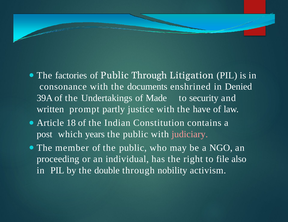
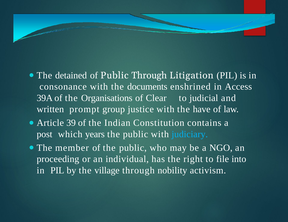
factories: factories -> detained (71, 76)
Denied: Denied -> Access (238, 87)
Undertakings: Undertakings -> Organisations (107, 98)
Made: Made -> Clear (156, 98)
security: security -> judicial (204, 98)
partly: partly -> group (114, 110)
18: 18 -> 39 (71, 123)
judiciary colour: pink -> light blue (190, 135)
also: also -> into (239, 159)
double: double -> village (107, 171)
